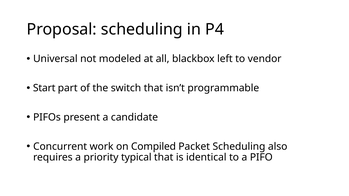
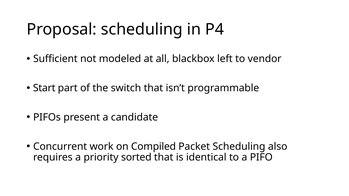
Universal: Universal -> Sufficient (55, 59)
typical: typical -> sorted (136, 158)
